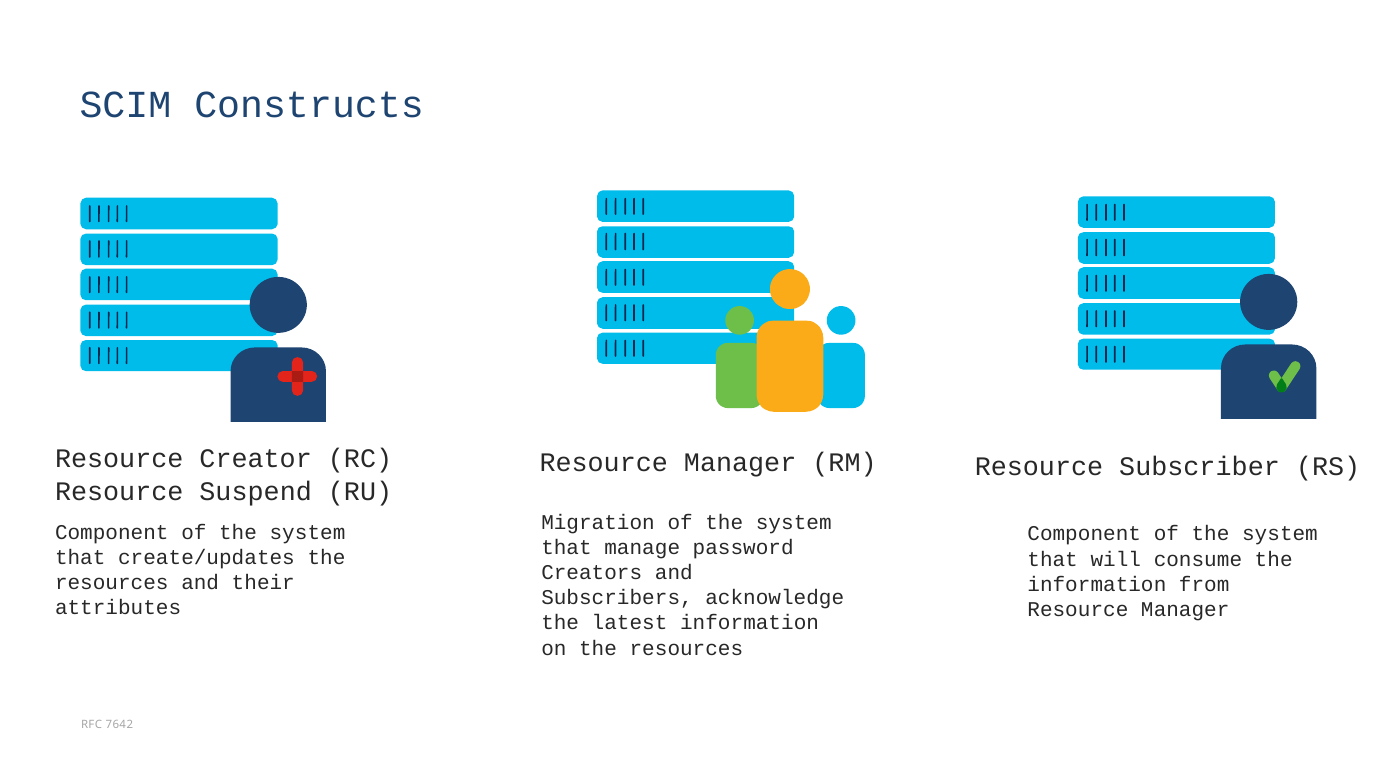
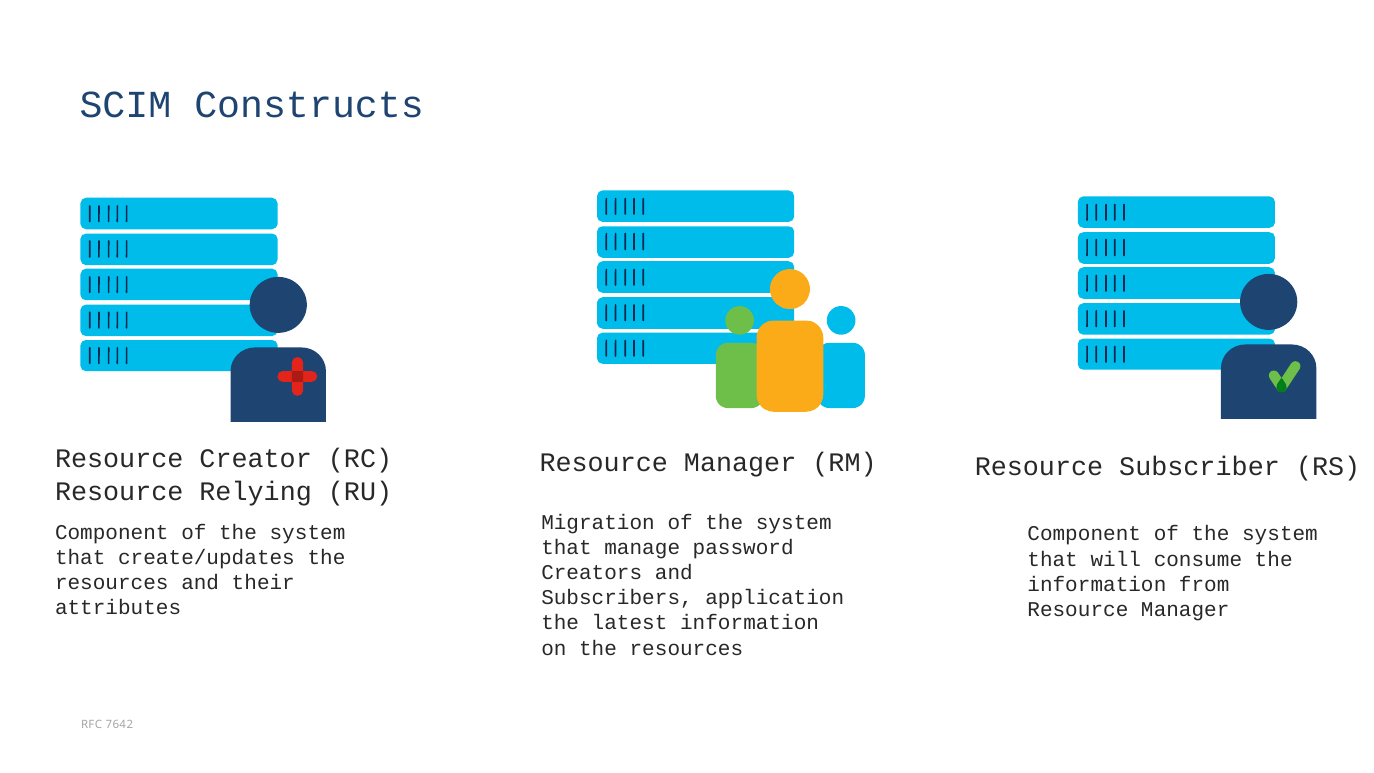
Suspend: Suspend -> Relying (256, 491)
acknowledge: acknowledge -> application (775, 598)
